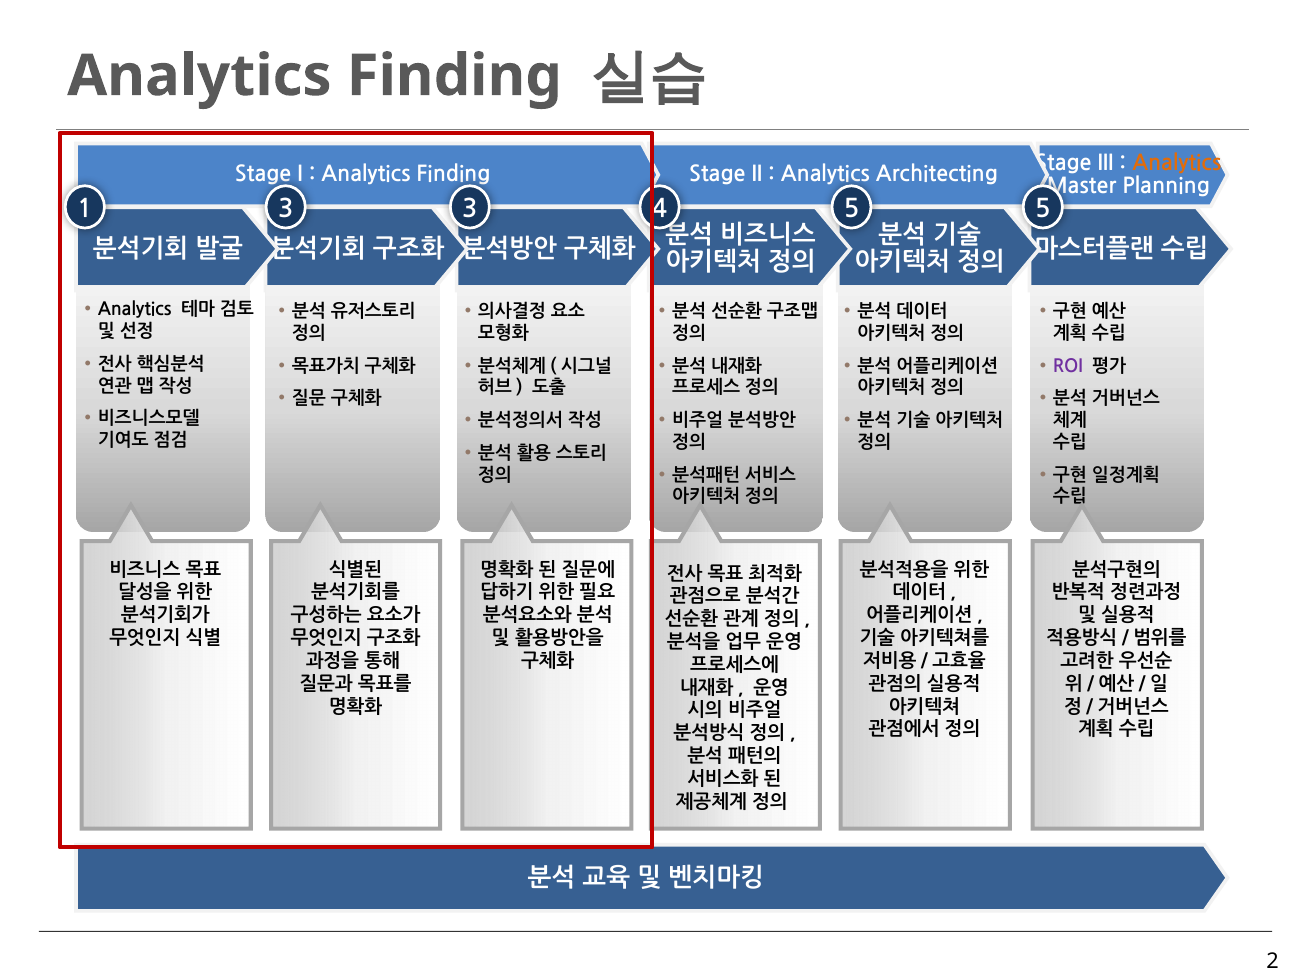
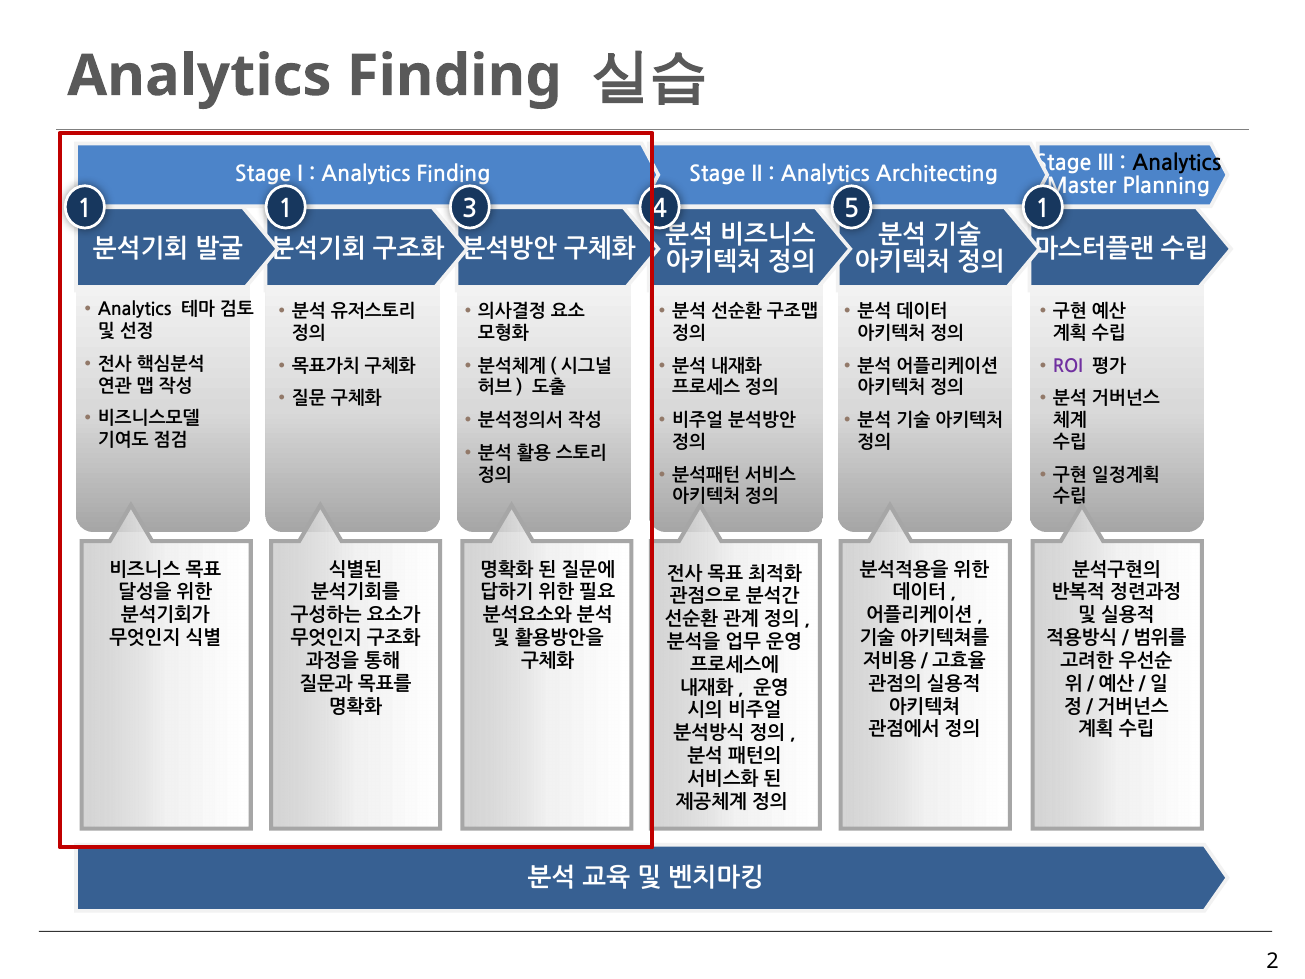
Analytics colour: orange -> black (1177, 163)
1 3: 3 -> 1 (286, 209)
4 5: 5 -> 1 (1043, 209)
